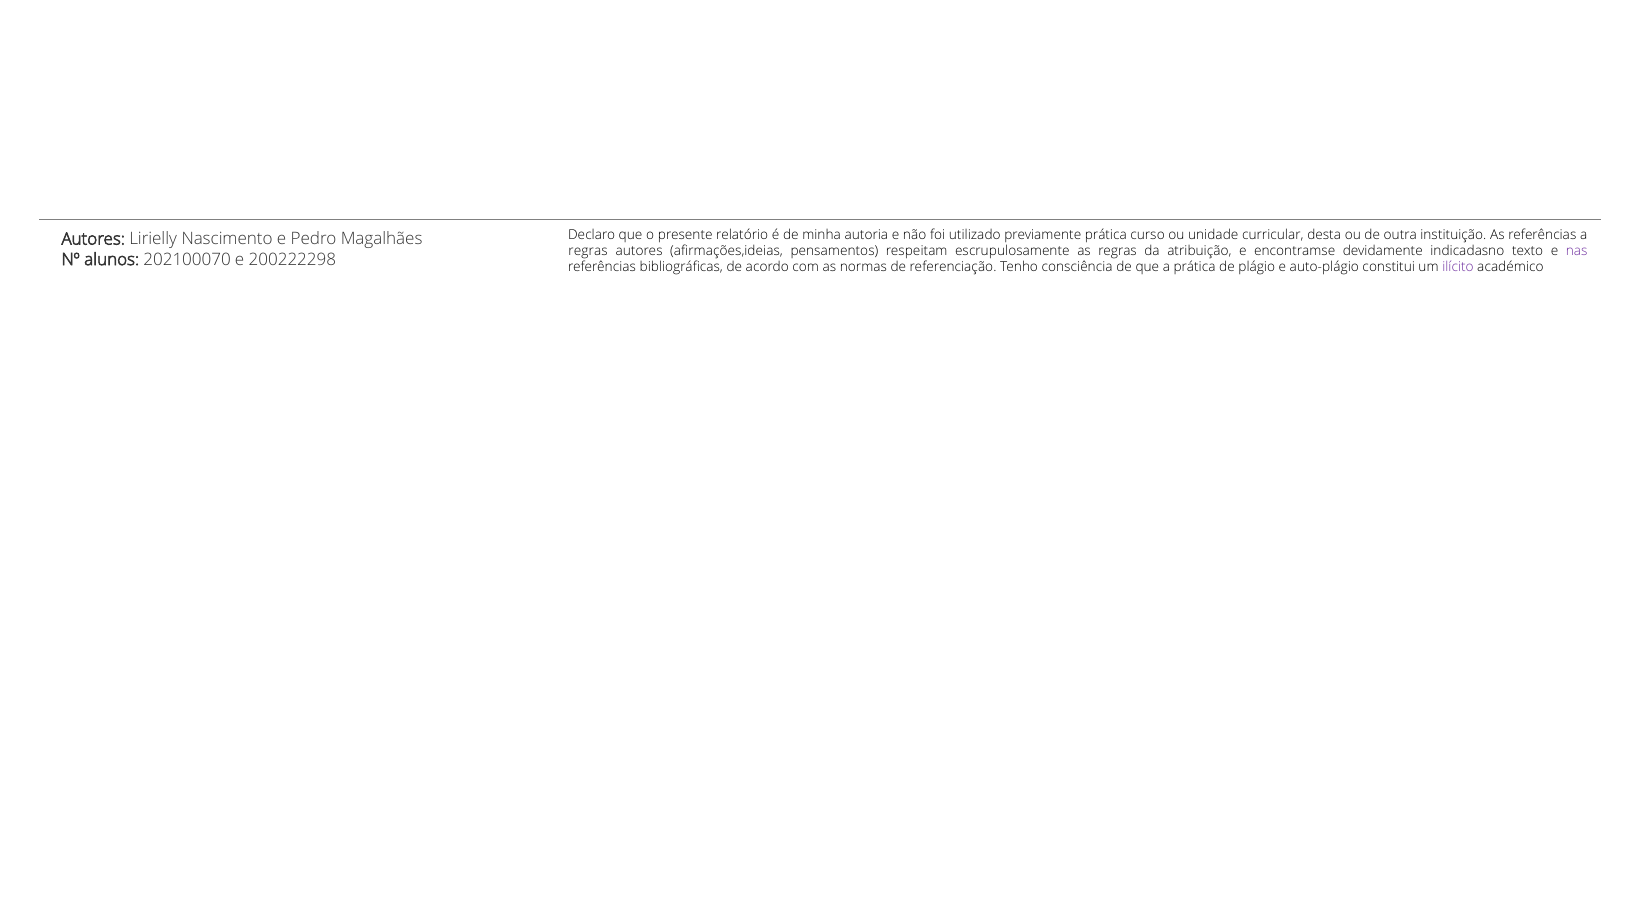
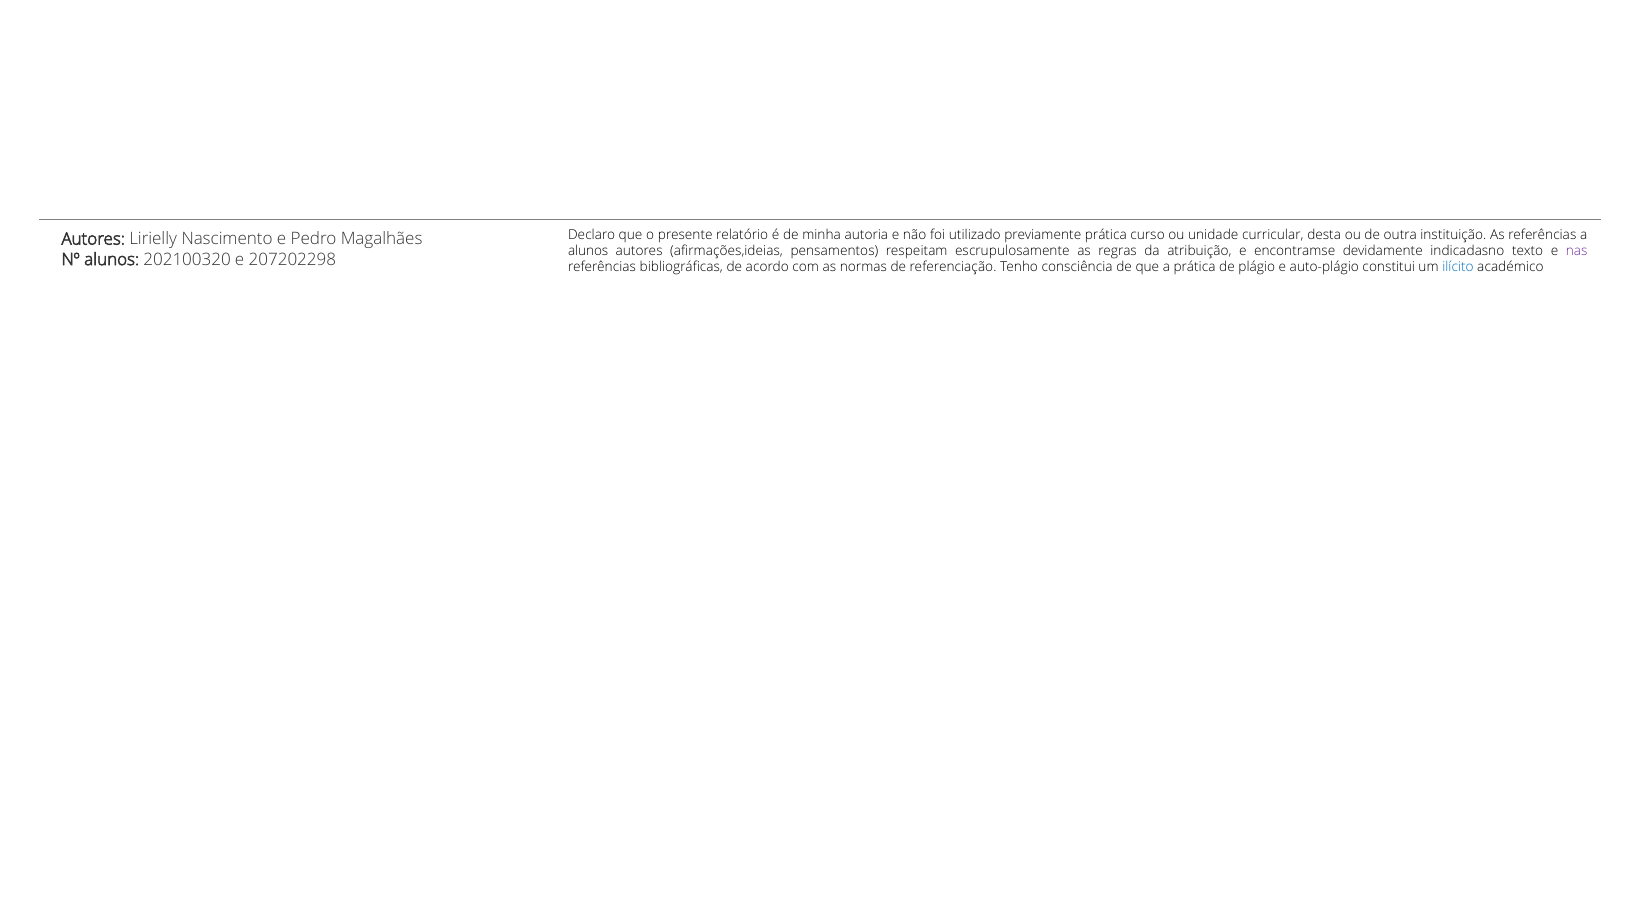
regras: regras -> alunos (588, 251)
202100070: 202100070 -> 202100320 (187, 259)
200222298: 200222298 -> 207202298 (292, 259)
ilícito colour: purple -> blue (1458, 267)
